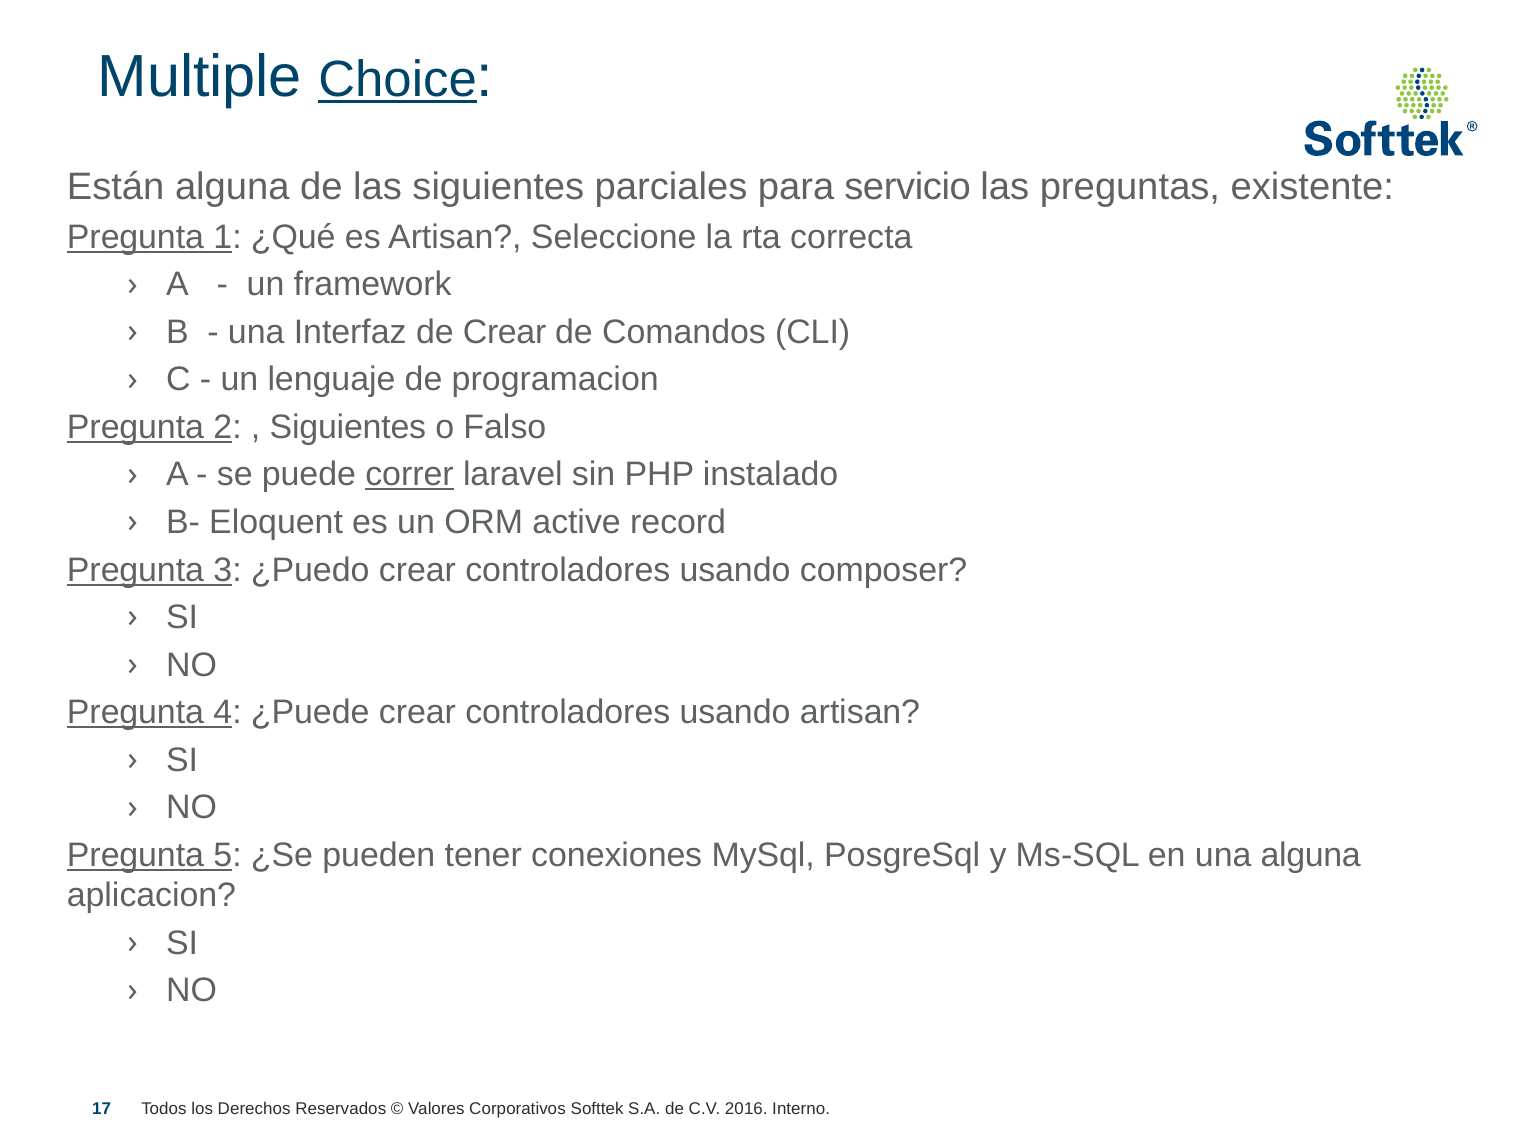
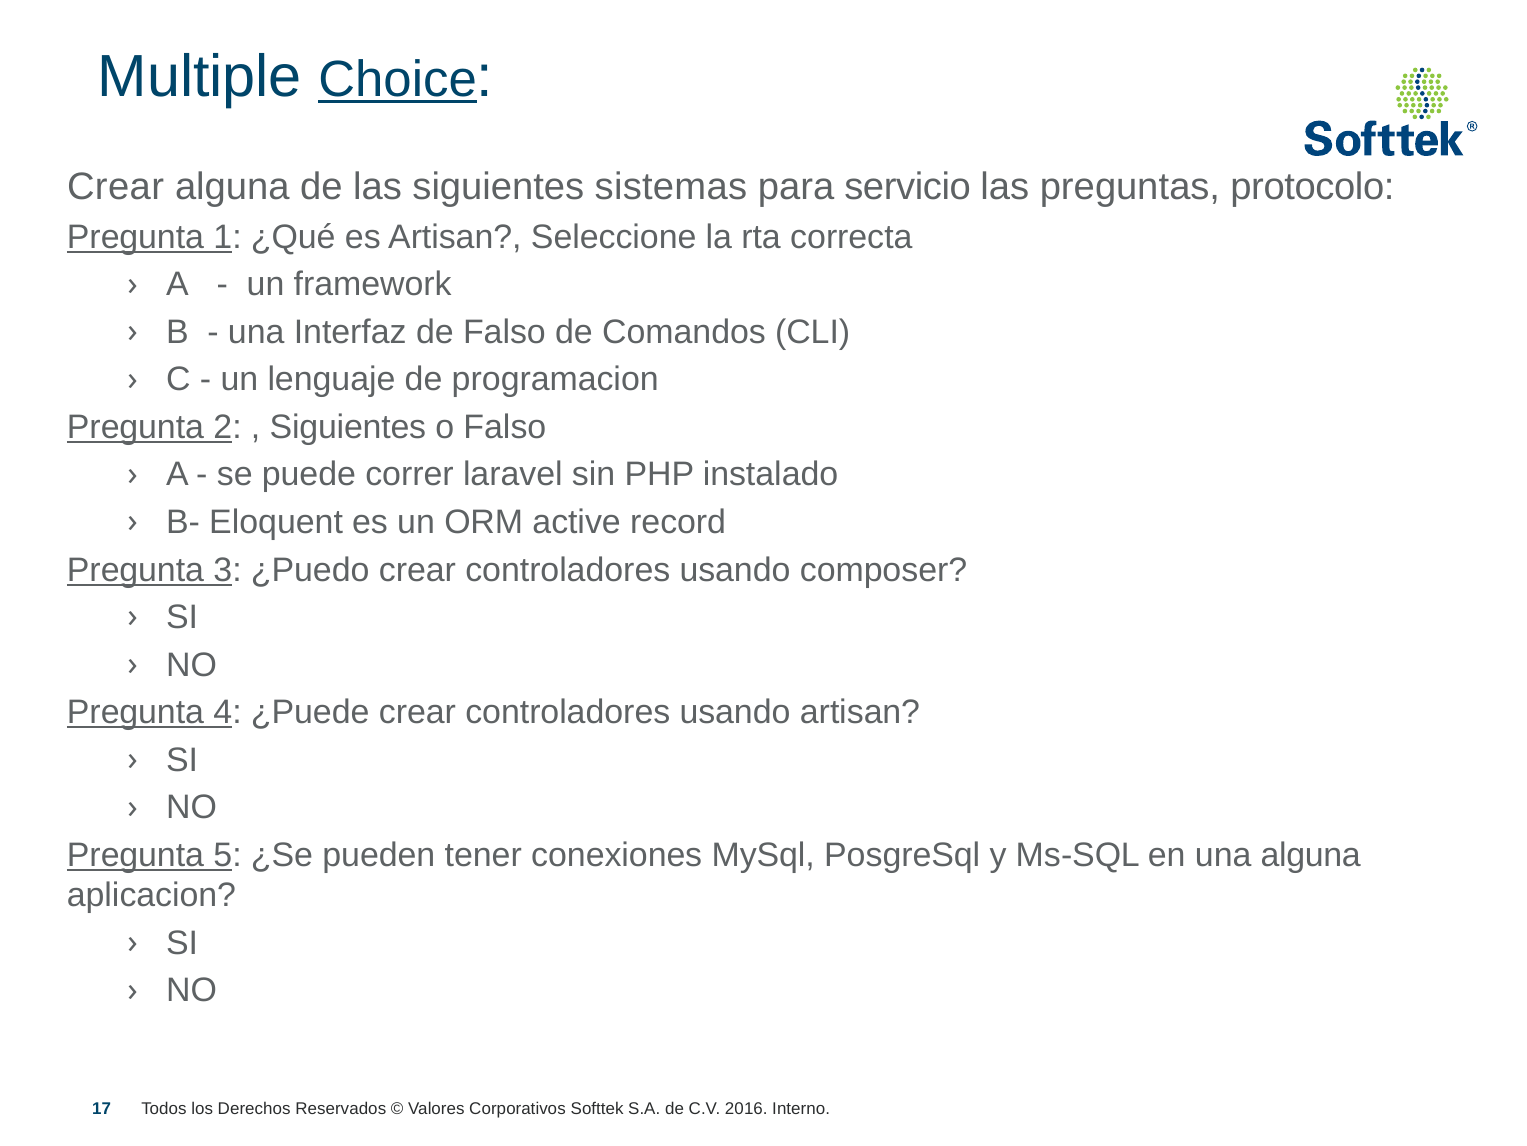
Están: Están -> Crear (115, 187)
parciales: parciales -> sistemas (671, 187)
existente: existente -> protocolo (1312, 187)
de Crear: Crear -> Falso (504, 332)
correr underline: present -> none (409, 474)
